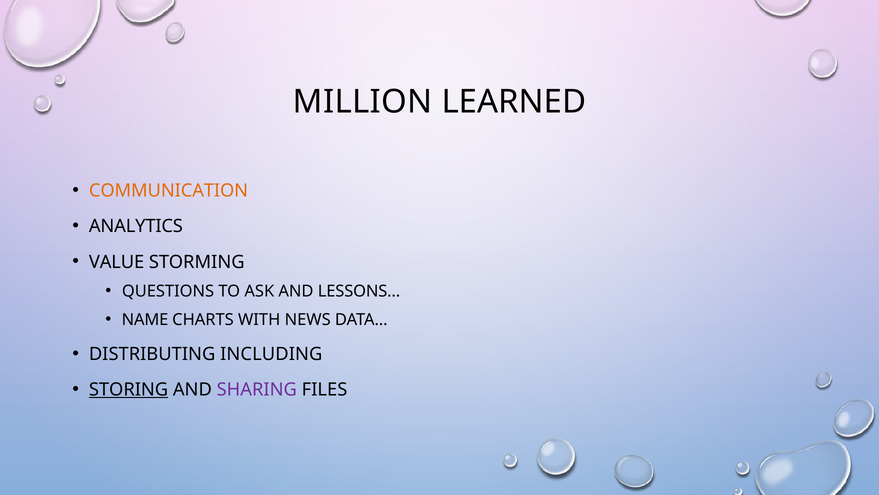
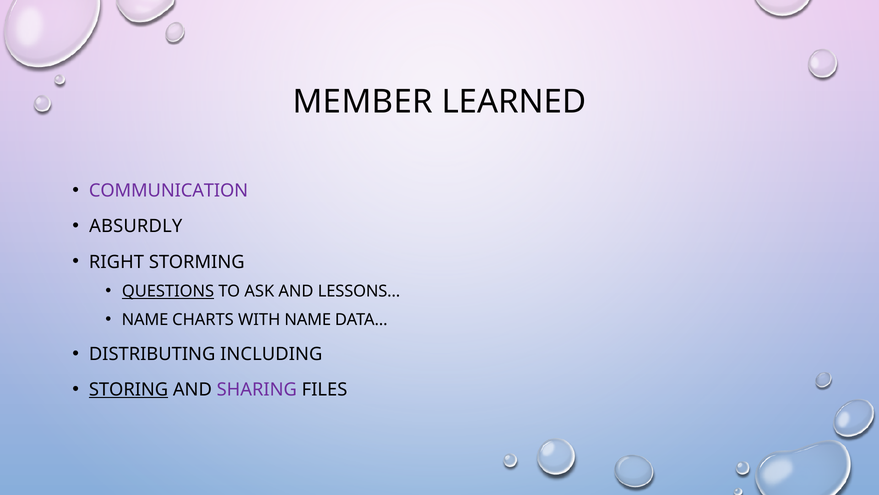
MILLION: MILLION -> MEMBER (363, 102)
COMMUNICATION colour: orange -> purple (169, 191)
ANALYTICS: ANALYTICS -> ABSURDLY (136, 226)
VALUE: VALUE -> RIGHT (116, 262)
QUESTIONS underline: none -> present (168, 291)
WITH NEWS: NEWS -> NAME (308, 319)
